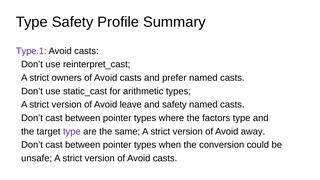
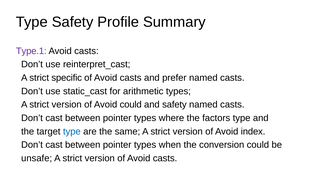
owners: owners -> specific (67, 78)
Avoid leave: leave -> could (131, 105)
type colour: purple -> blue (72, 131)
away: away -> index (253, 131)
